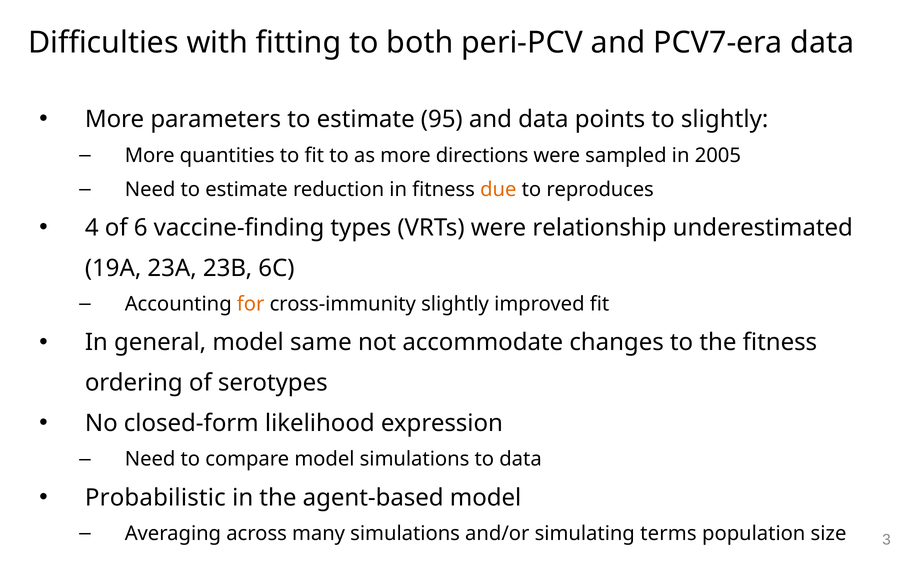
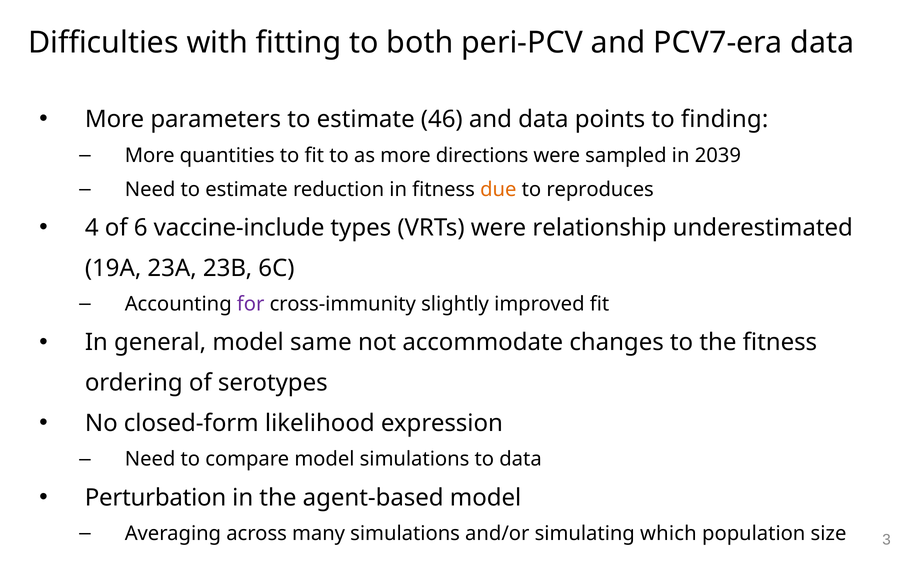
95: 95 -> 46 (442, 119)
to slightly: slightly -> finding (725, 119)
2005: 2005 -> 2039 (718, 155)
vaccine-finding: vaccine-finding -> vaccine-include (239, 228)
for colour: orange -> purple (251, 304)
Probabilistic: Probabilistic -> Perturbation (156, 498)
terms: terms -> which (668, 534)
